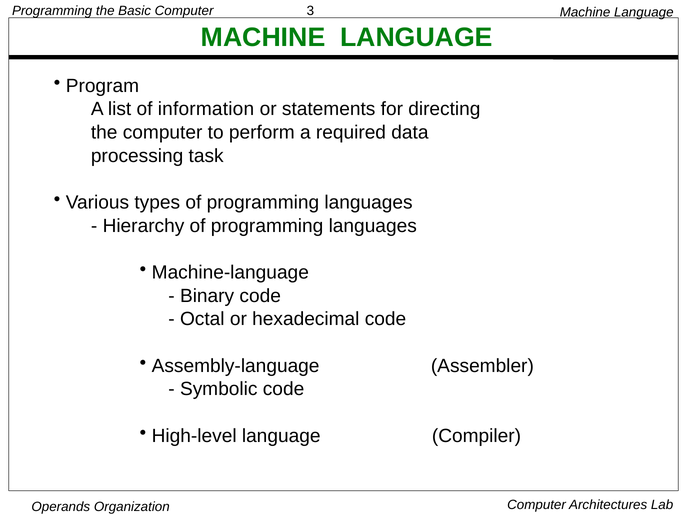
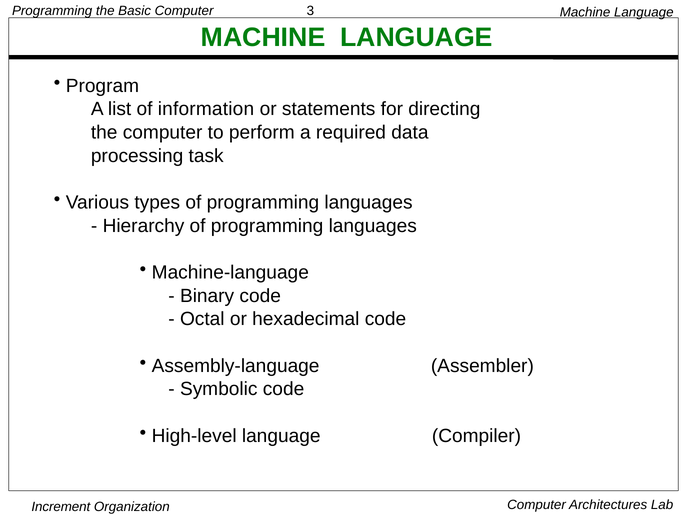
Operands: Operands -> Increment (61, 507)
